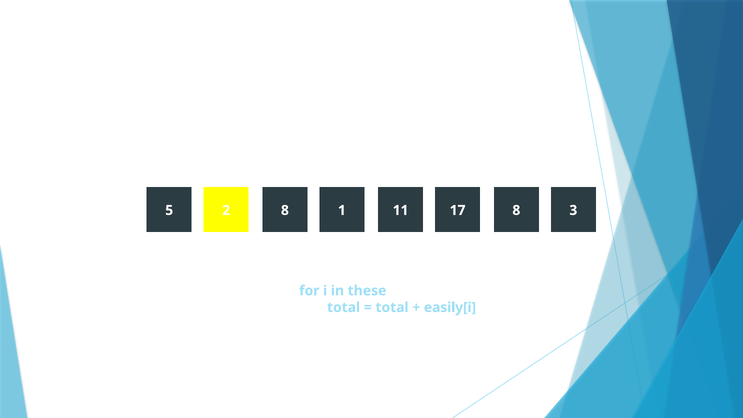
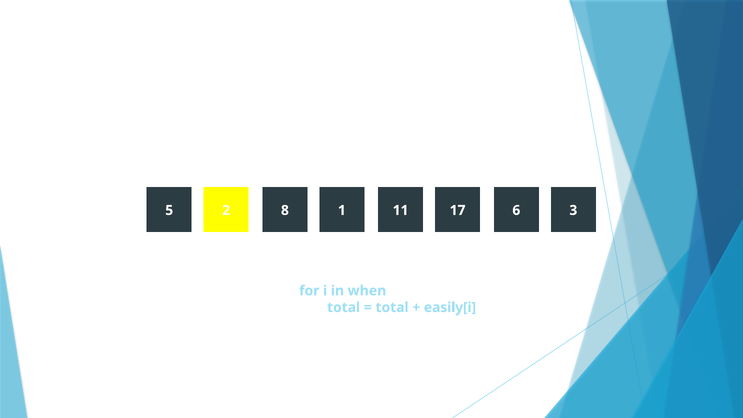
17 8: 8 -> 6 (516, 210)
these: these -> when (367, 291)
